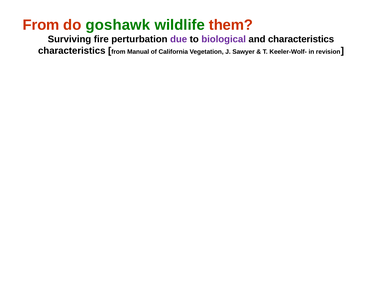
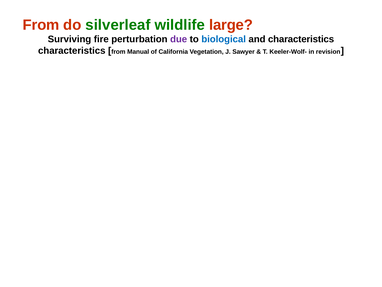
goshawk: goshawk -> silverleaf (118, 25)
them: them -> large (231, 25)
biological colour: purple -> blue (224, 39)
